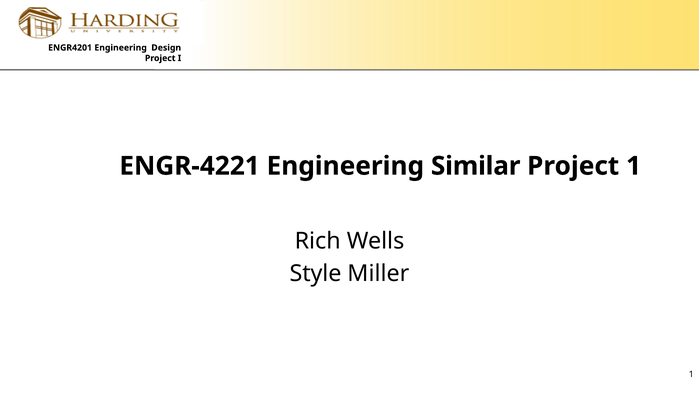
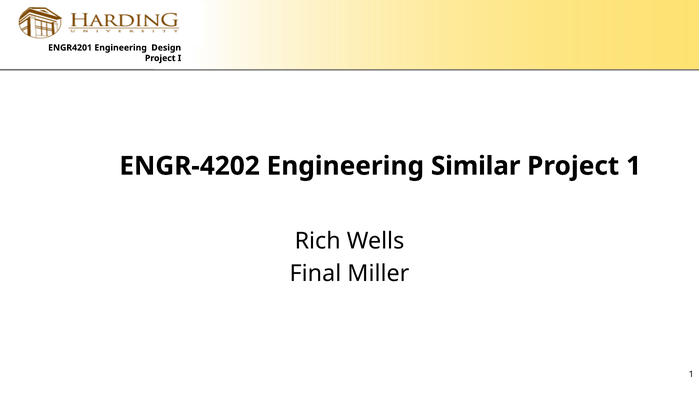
ENGR-4221: ENGR-4221 -> ENGR-4202 (190, 166)
Style: Style -> Final (315, 274)
